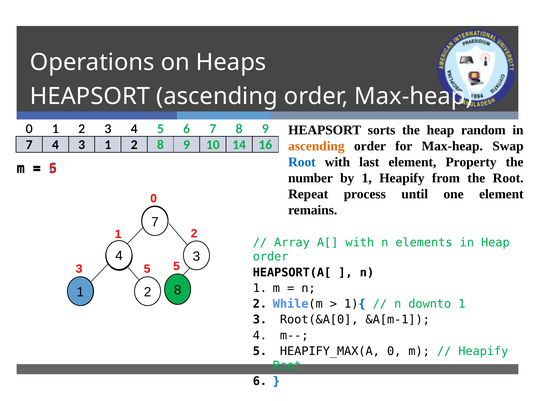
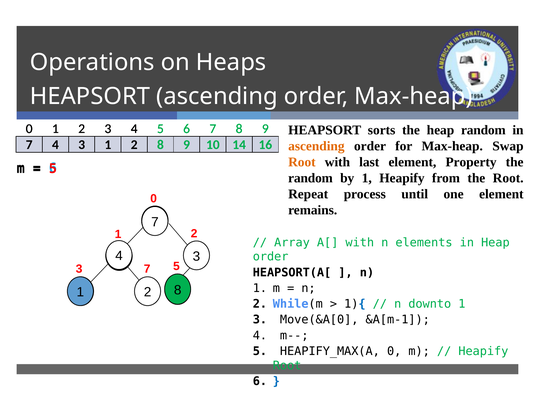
Root colour: blue -> orange (302, 162)
number: number -> random (310, 178)
3 5: 5 -> 7 (147, 269)
Root(&A[0: Root(&A[0 -> Move(&A[0 (319, 320)
